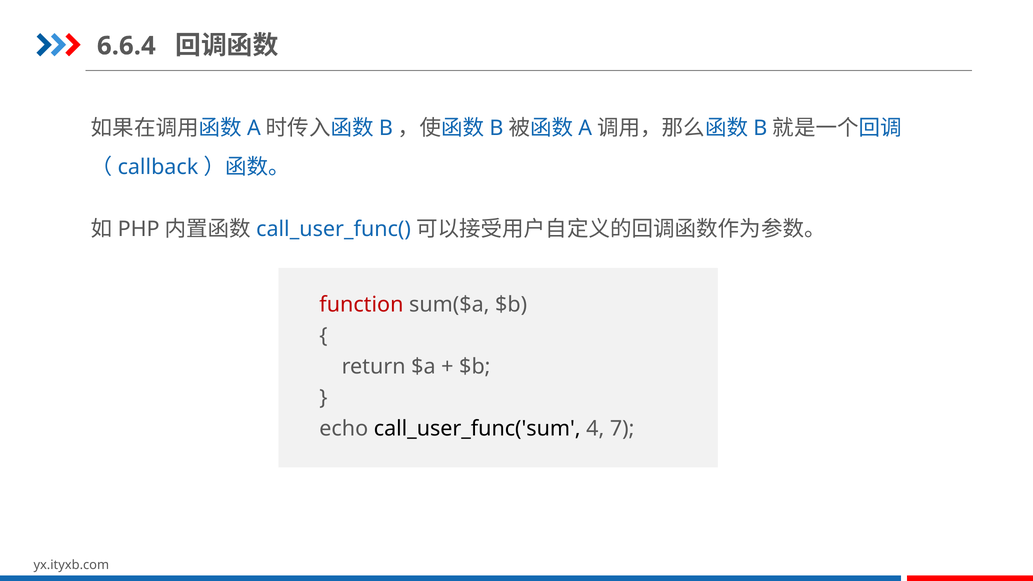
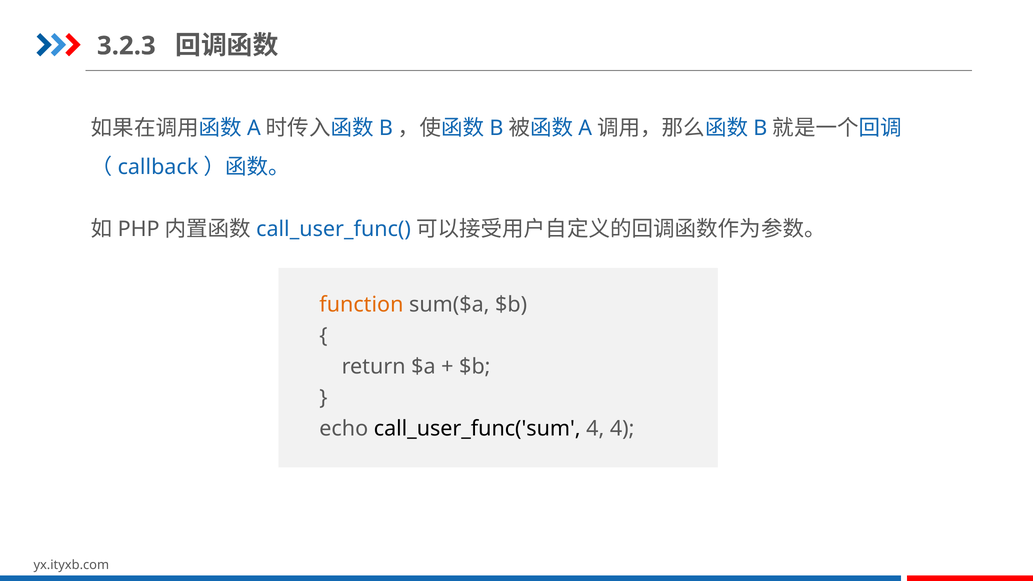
6.6.4: 6.6.4 -> 3.2.3 (126, 46)
function colour: red -> orange (361, 305)
4 7: 7 -> 4 (622, 429)
